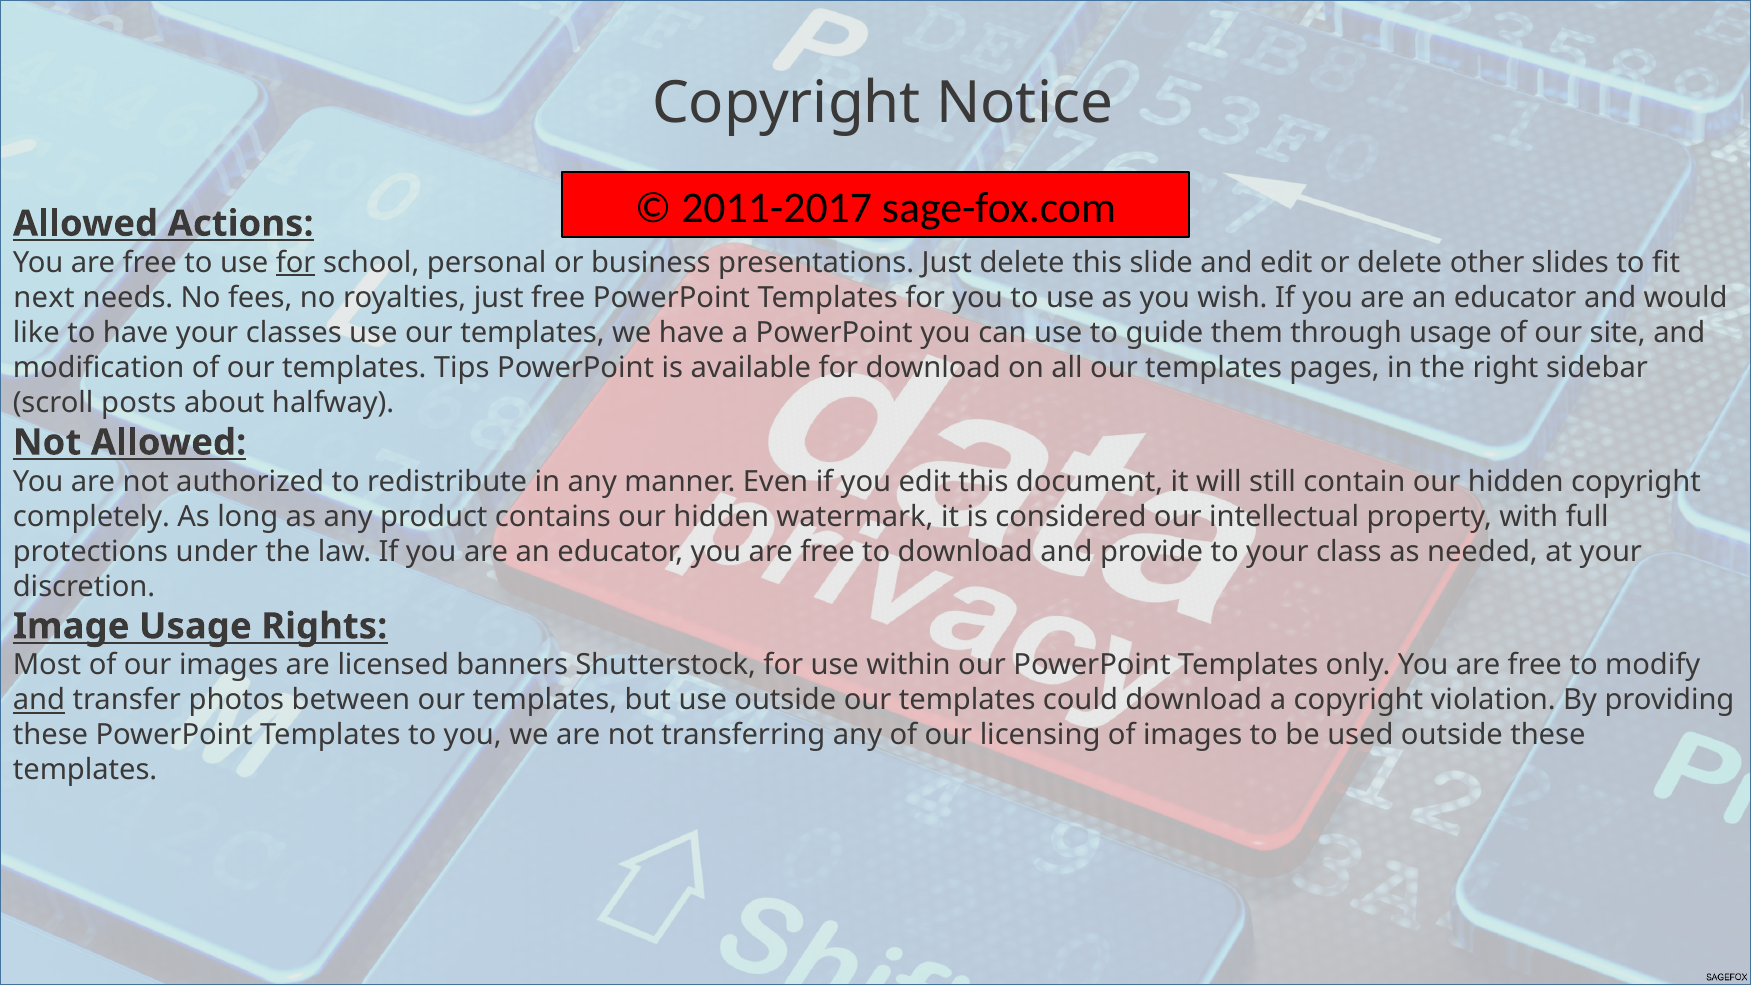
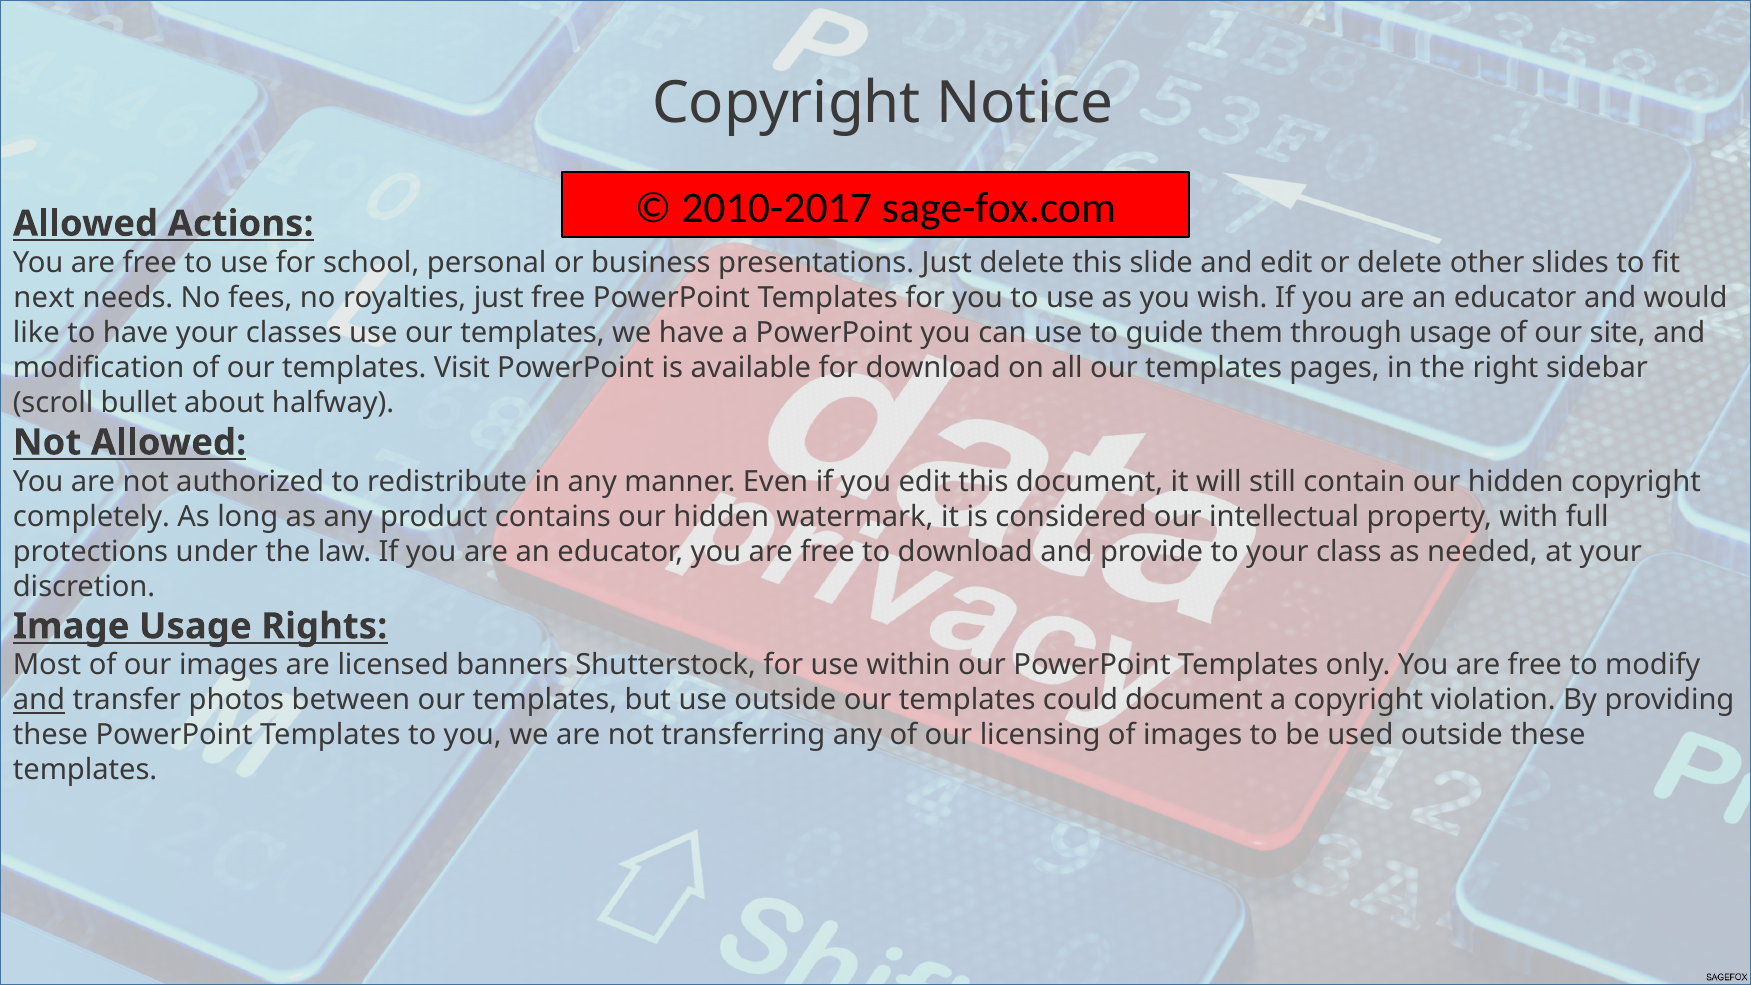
2011-2017: 2011-2017 -> 2010-2017 (777, 208)
for underline: present -> none (296, 263)
Tips: Tips -> Visit (462, 368)
posts: posts -> bullet (139, 403)
could download: download -> document (1194, 700)
